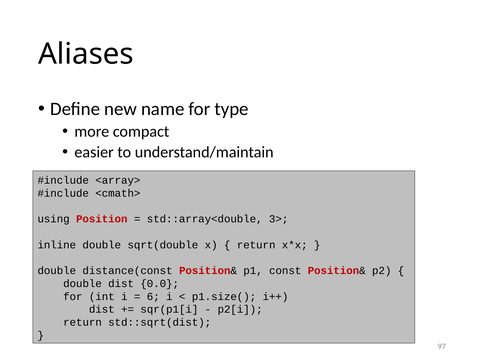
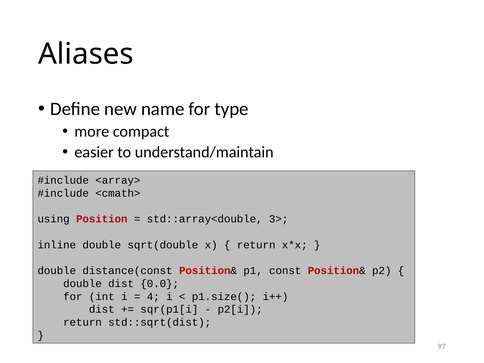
6: 6 -> 4 (153, 296)
